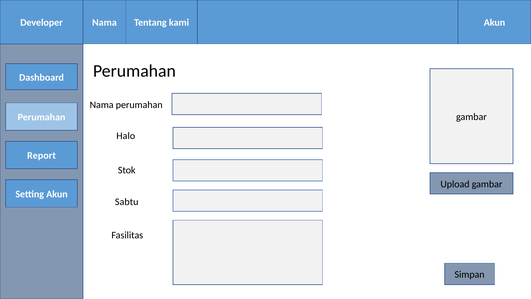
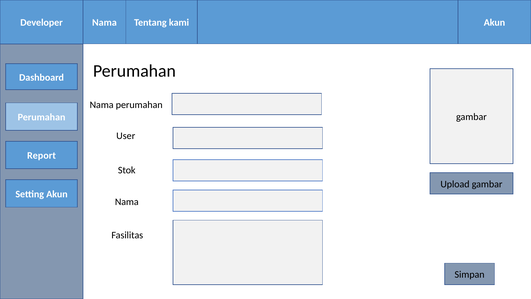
Halo: Halo -> User (126, 136)
Sabtu: Sabtu -> Nama (127, 202)
